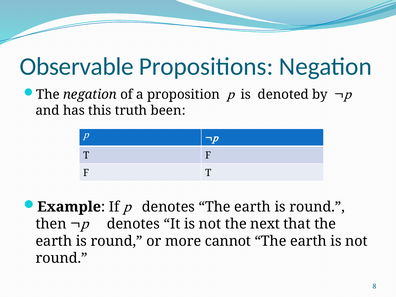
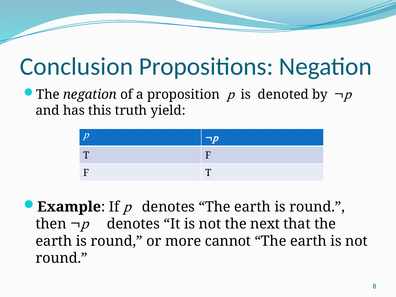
Observable: Observable -> Conclusion (76, 67)
been: been -> yield (168, 110)
